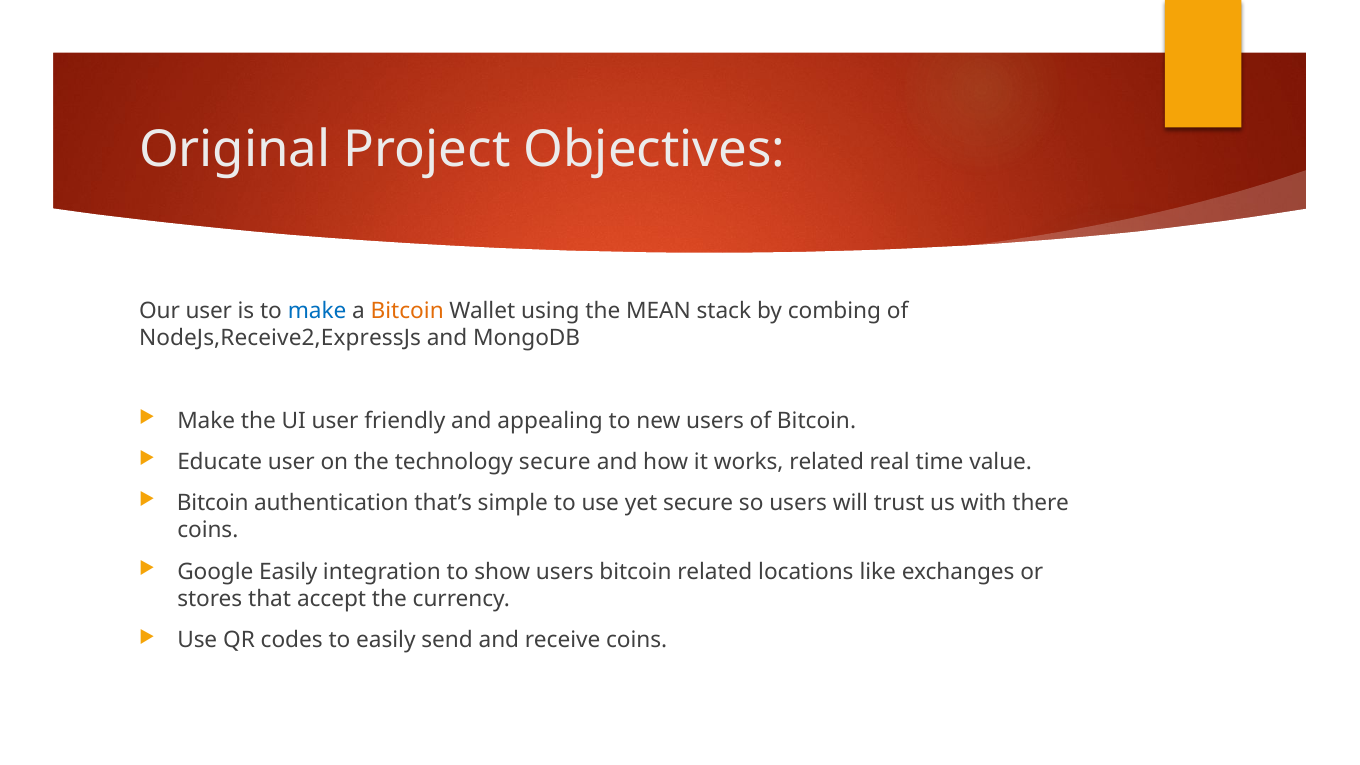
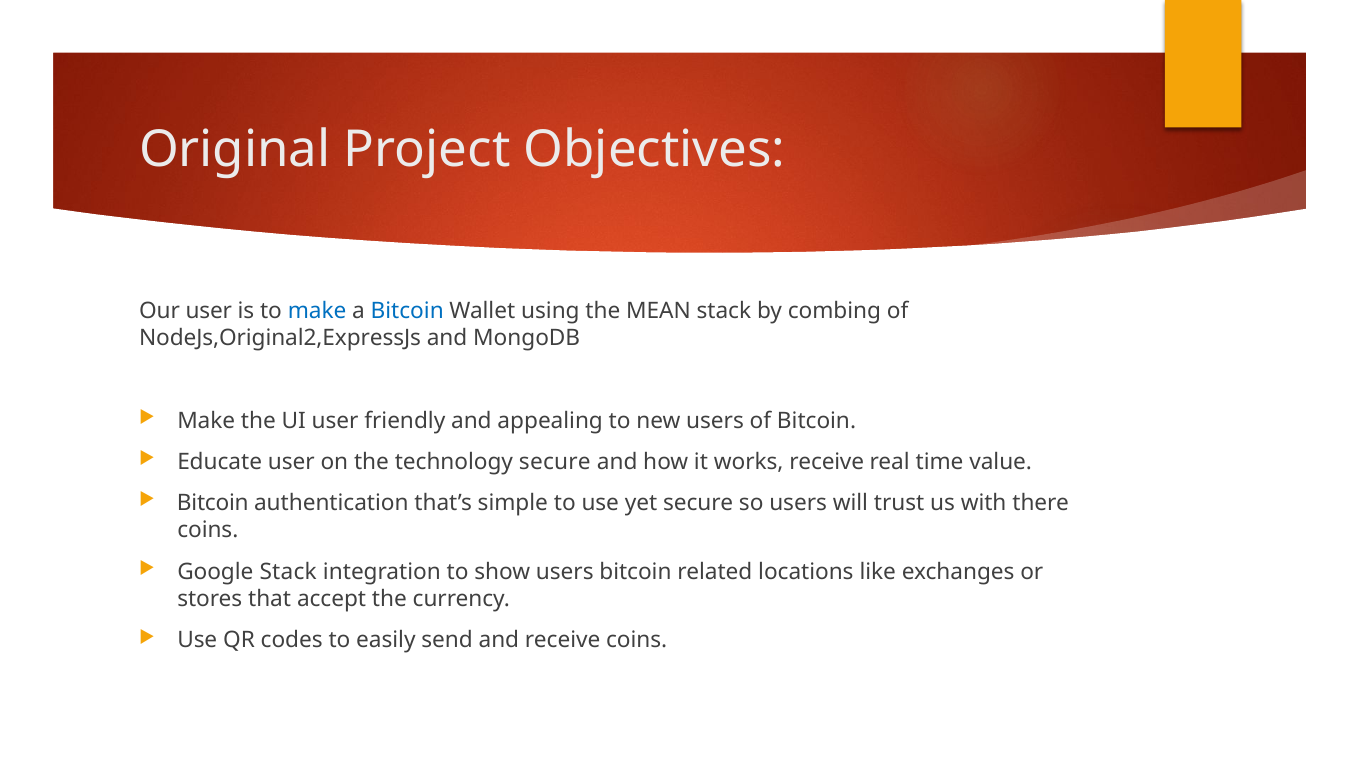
Bitcoin colour: orange -> blue (407, 311)
NodeJs,Receive2,ExpressJs: NodeJs,Receive2,ExpressJs -> NodeJs,Original2,ExpressJs (280, 338)
works related: related -> receive (827, 462)
Google Easily: Easily -> Stack (288, 572)
